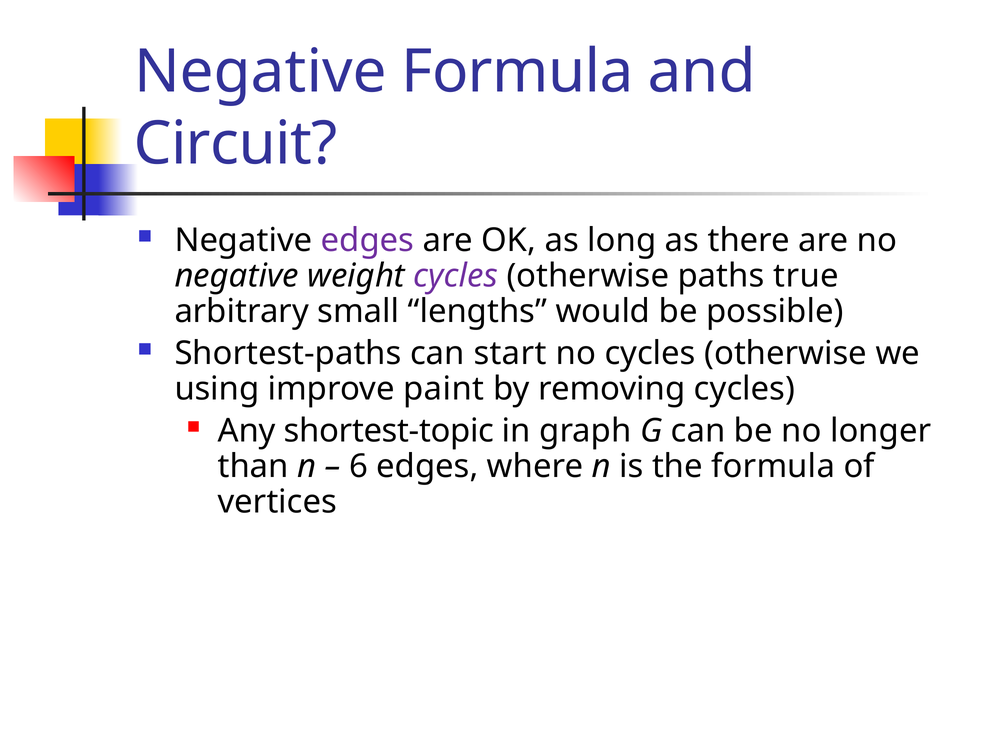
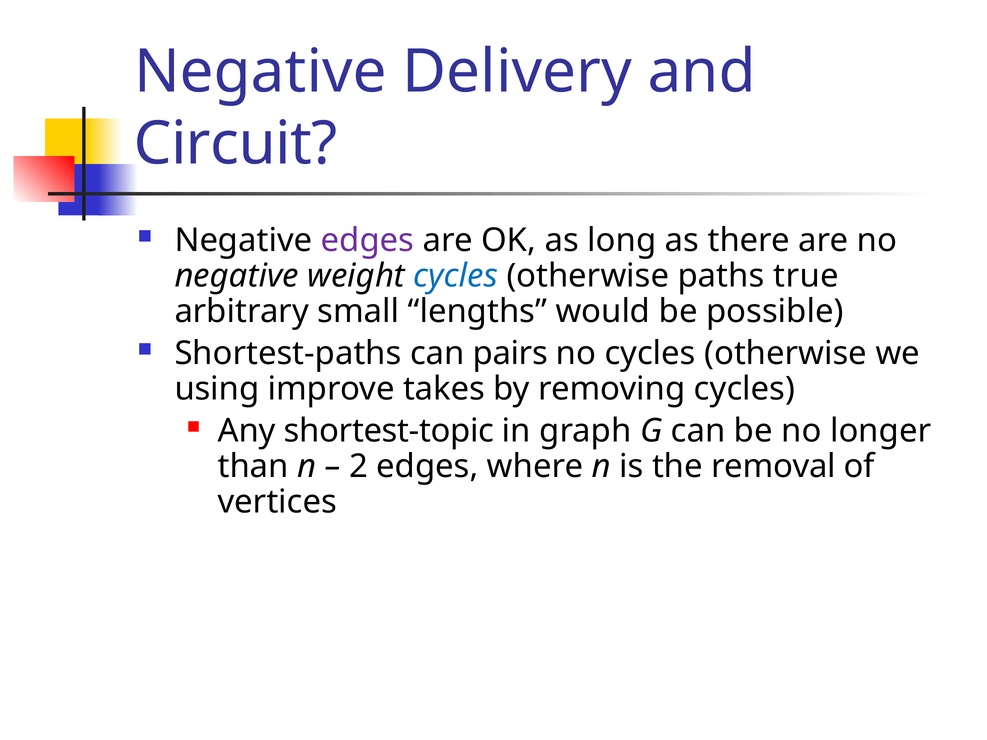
Negative Formula: Formula -> Delivery (517, 72)
cycles colour: purple -> blue (456, 276)
start: start -> pairs (510, 353)
paint: paint -> takes (444, 389)
6: 6 -> 2 (358, 467)
the formula: formula -> removal (773, 467)
